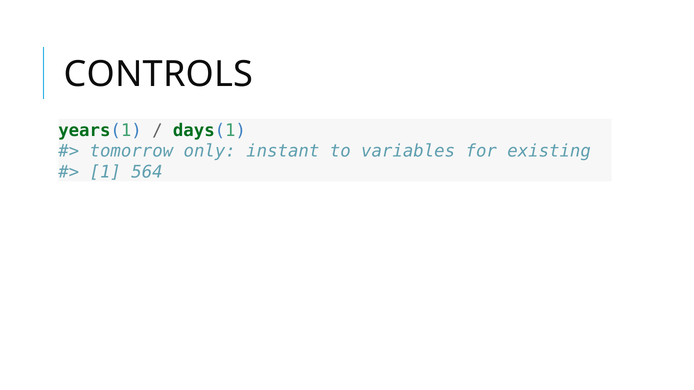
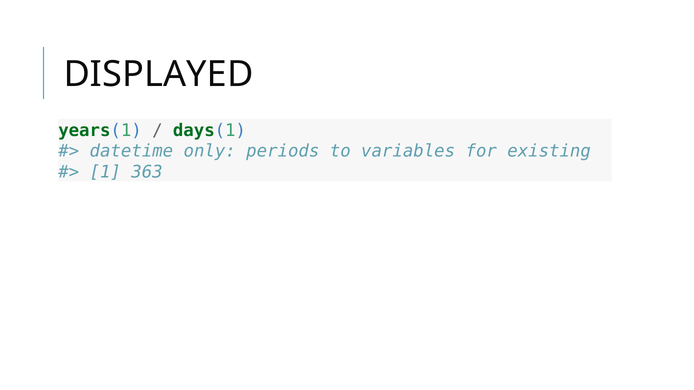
CONTROLS: CONTROLS -> DISPLAYED (158, 74)
tomorrow: tomorrow -> datetime (131, 151)
instant: instant -> periods (283, 151)
564: 564 -> 363 (147, 172)
